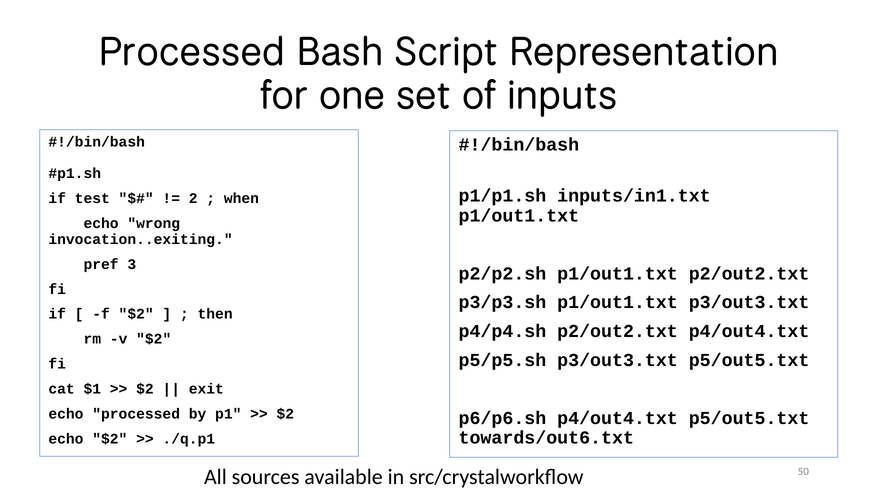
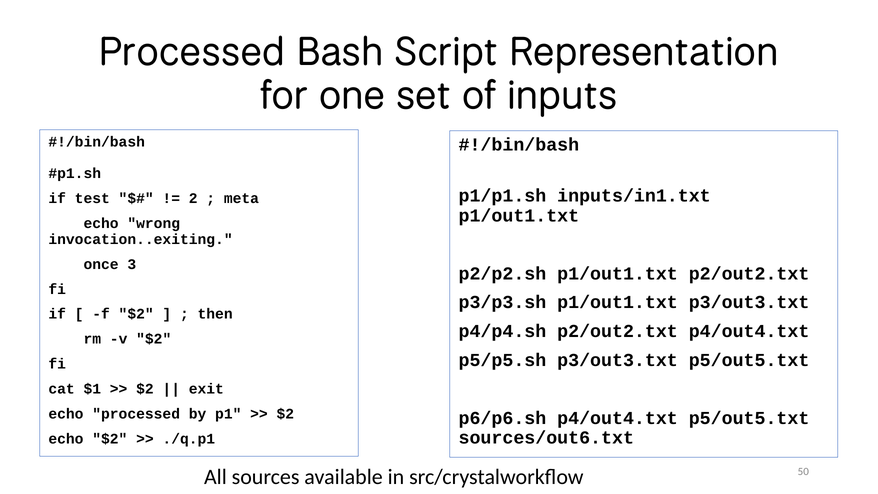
when: when -> meta (241, 198)
pref: pref -> once (101, 264)
towards/out6.txt: towards/out6.txt -> sources/out6.txt (546, 438)
